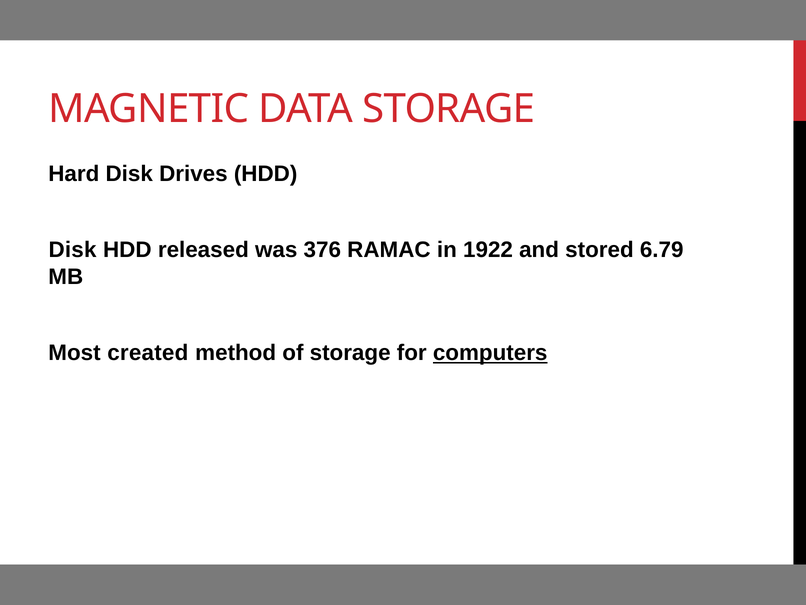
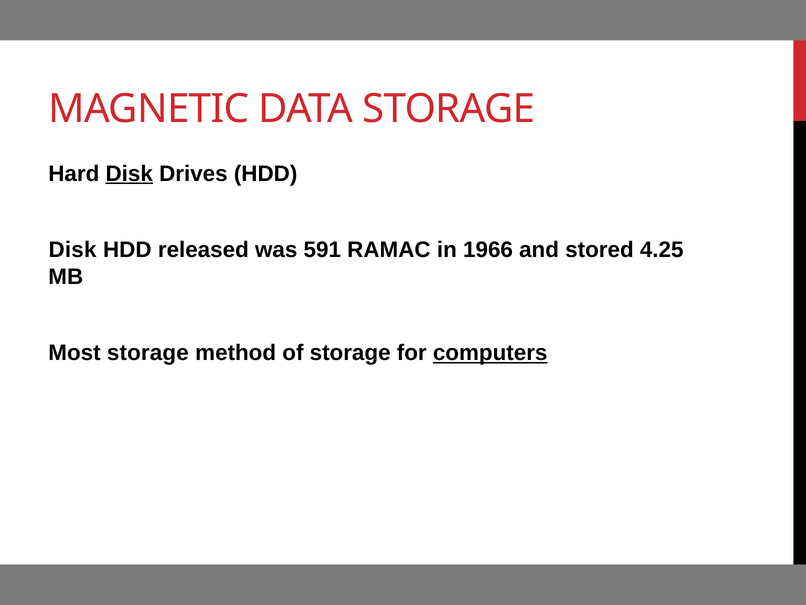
Disk underline: none -> present (129, 174)
376: 376 -> 591 (322, 250)
1922: 1922 -> 1966 (488, 250)
6.79: 6.79 -> 4.25 (662, 250)
Most created: created -> storage (148, 353)
